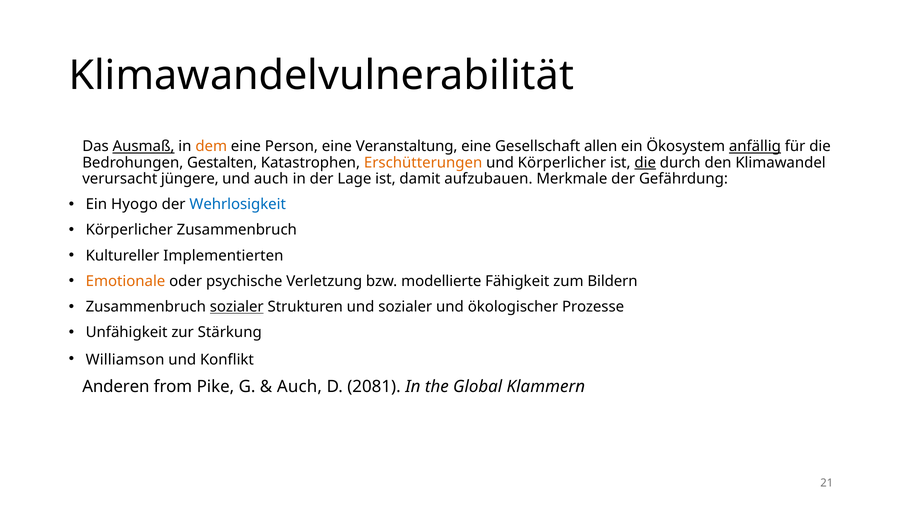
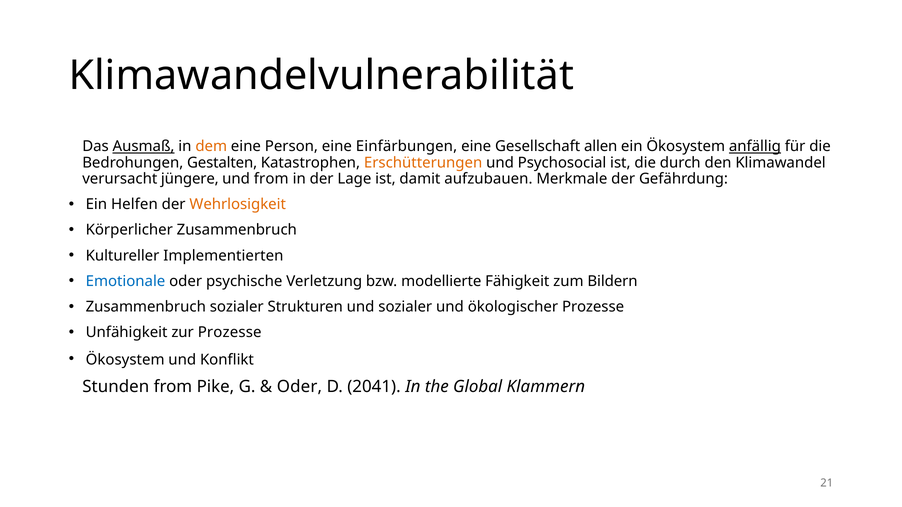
Veranstaltung: Veranstaltung -> Einfärbungen (406, 146)
und Körperlicher: Körperlicher -> Psychosocial (562, 163)
die underline: present -> none (645, 163)
und auch: auch -> from (271, 179)
Hyogo: Hyogo -> Helfen (134, 205)
Wehrlosigkeit colour: blue -> orange (238, 205)
Emotionale colour: orange -> blue (126, 281)
sozialer underline: present -> none (237, 307)
zur Stärkung: Stärkung -> Prozesse (230, 333)
Williamson: Williamson -> Ökosystem (125, 360)
Anderen: Anderen -> Stunden (116, 387)
Auch: Auch -> Oder (299, 387)
2081: 2081 -> 2041 (374, 387)
